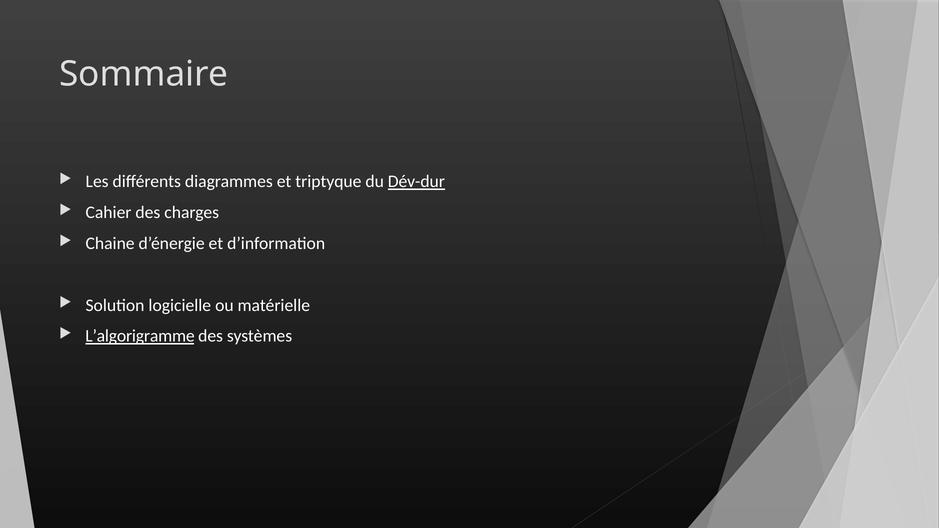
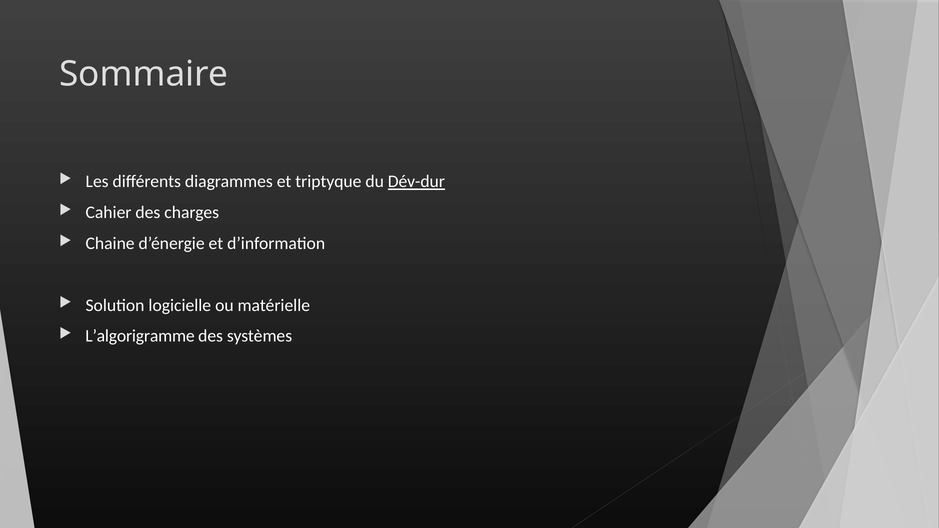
L’algorigramme underline: present -> none (140, 336)
